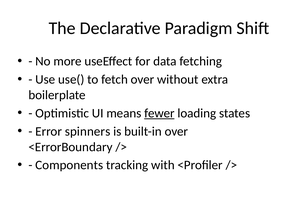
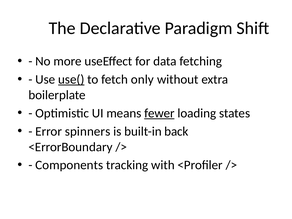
use( underline: none -> present (71, 79)
fetch over: over -> only (142, 79)
built-in over: over -> back (176, 131)
